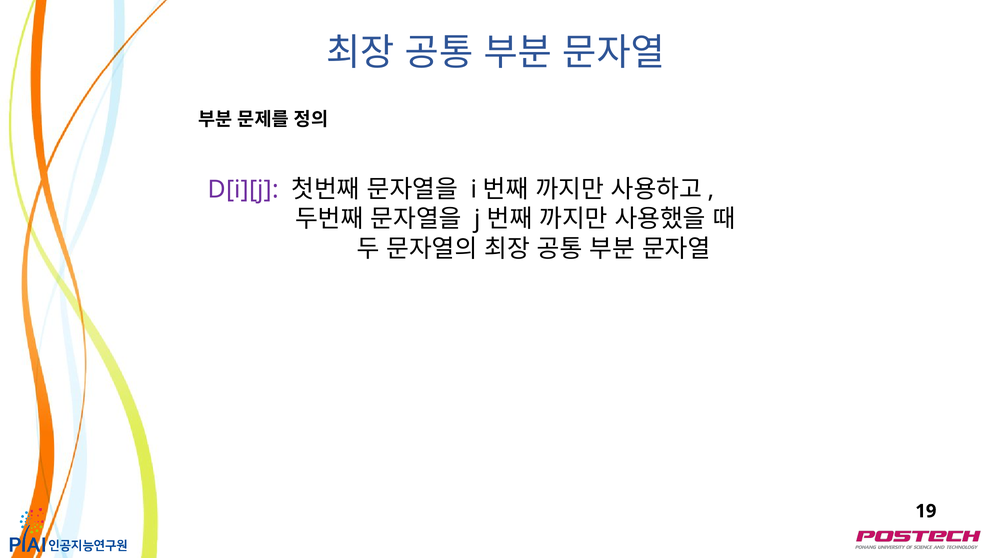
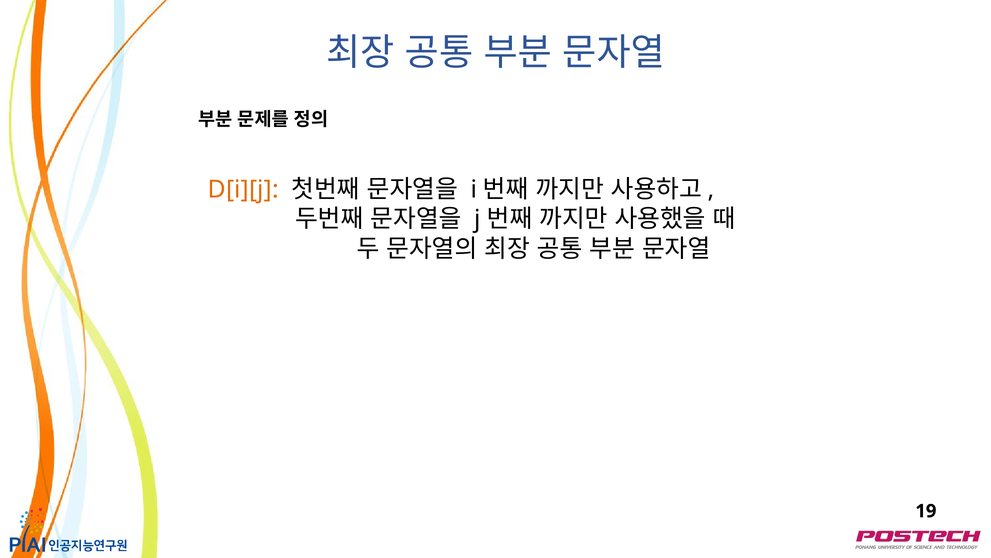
D[i][j colour: purple -> orange (243, 189)
